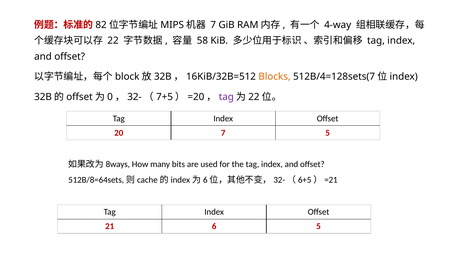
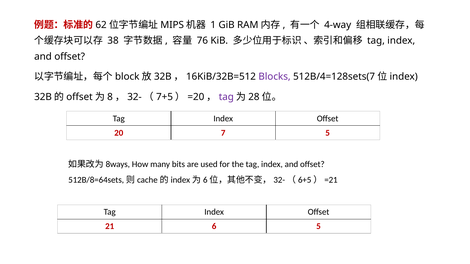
82: 82 -> 62 (101, 25)
7: 7 -> 1 (213, 25)
22: 22 -> 38 (113, 41)
58: 58 -> 76 (202, 41)
Blocks colour: orange -> purple (275, 77)
0: 0 -> 8 (110, 97)
22: 22 -> 28 (254, 97)
